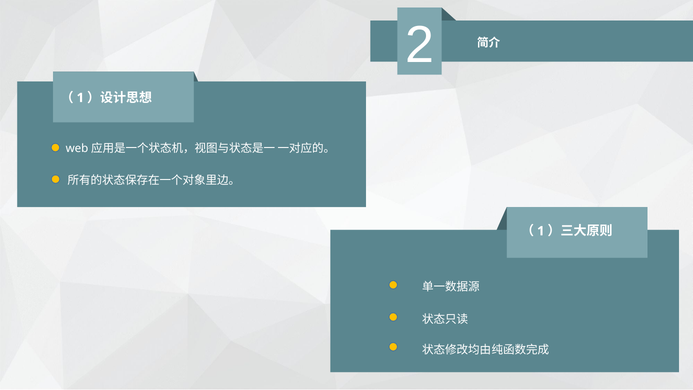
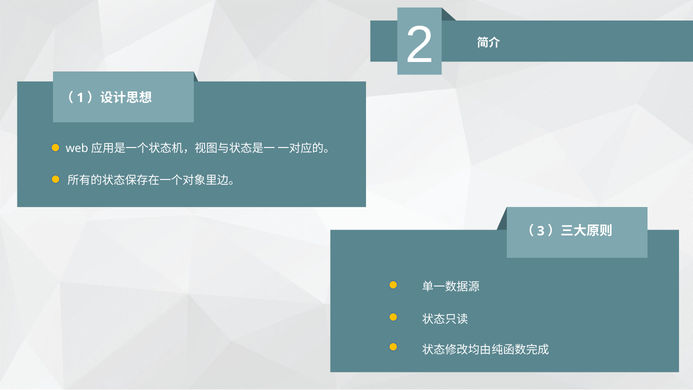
1: 1 -> 3 (541, 231)
